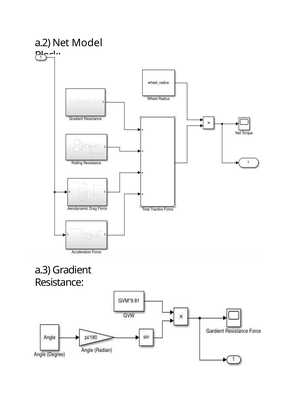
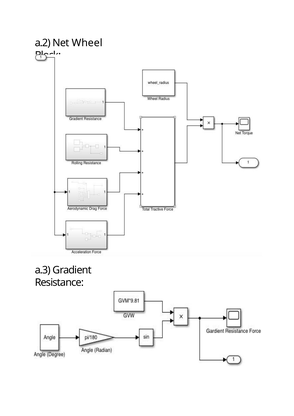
Model: Model -> Wheel (87, 43)
